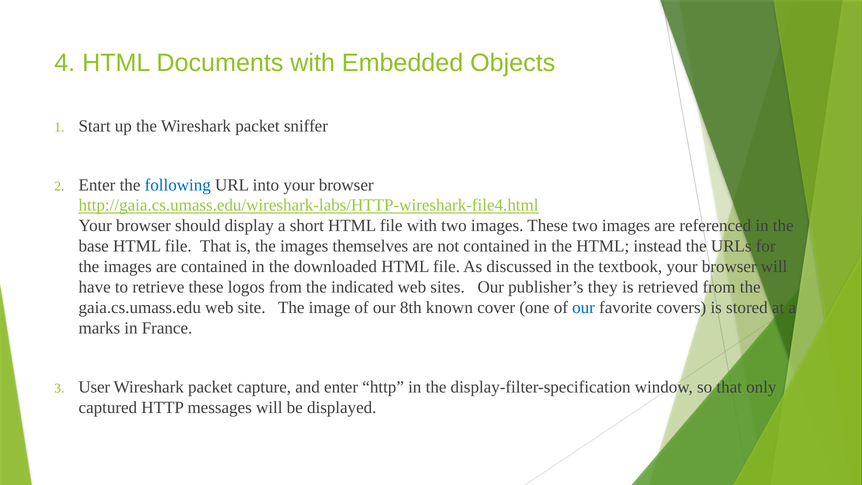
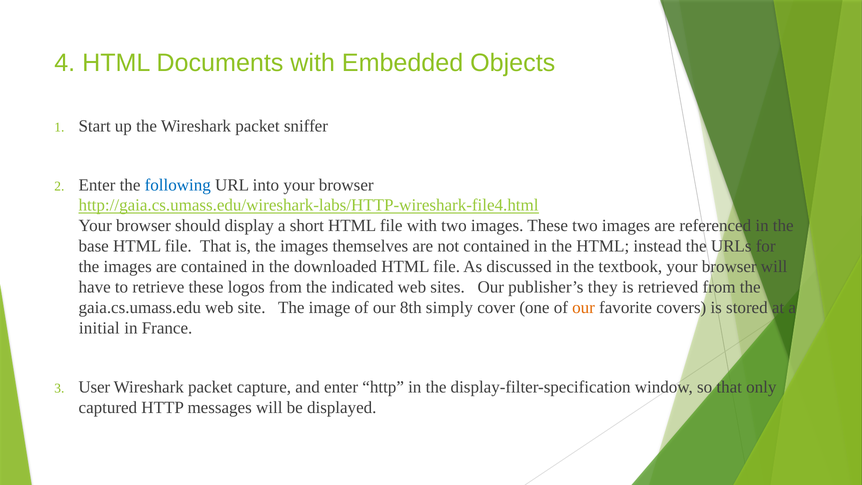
known: known -> simply (449, 308)
our colour: blue -> orange (584, 308)
marks: marks -> initial (99, 328)
